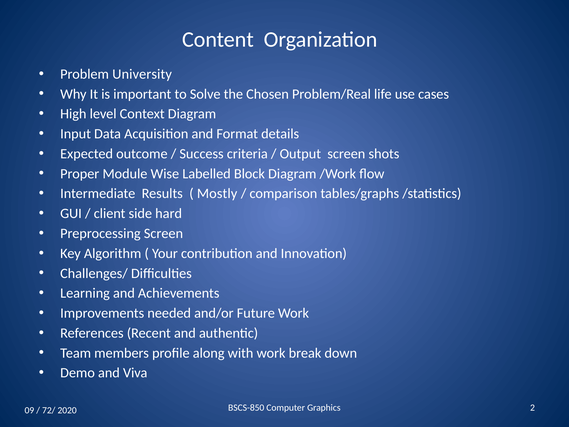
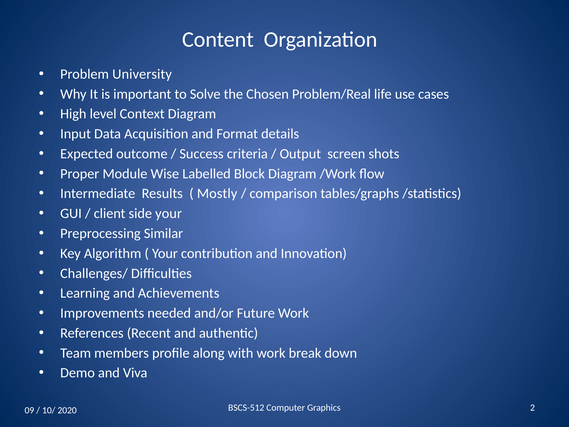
side hard: hard -> your (169, 213)
Preprocessing Screen: Screen -> Similar (163, 233)
BSCS-850: BSCS-850 -> BSCS-512 (246, 407)
72/: 72/ -> 10/ (49, 410)
